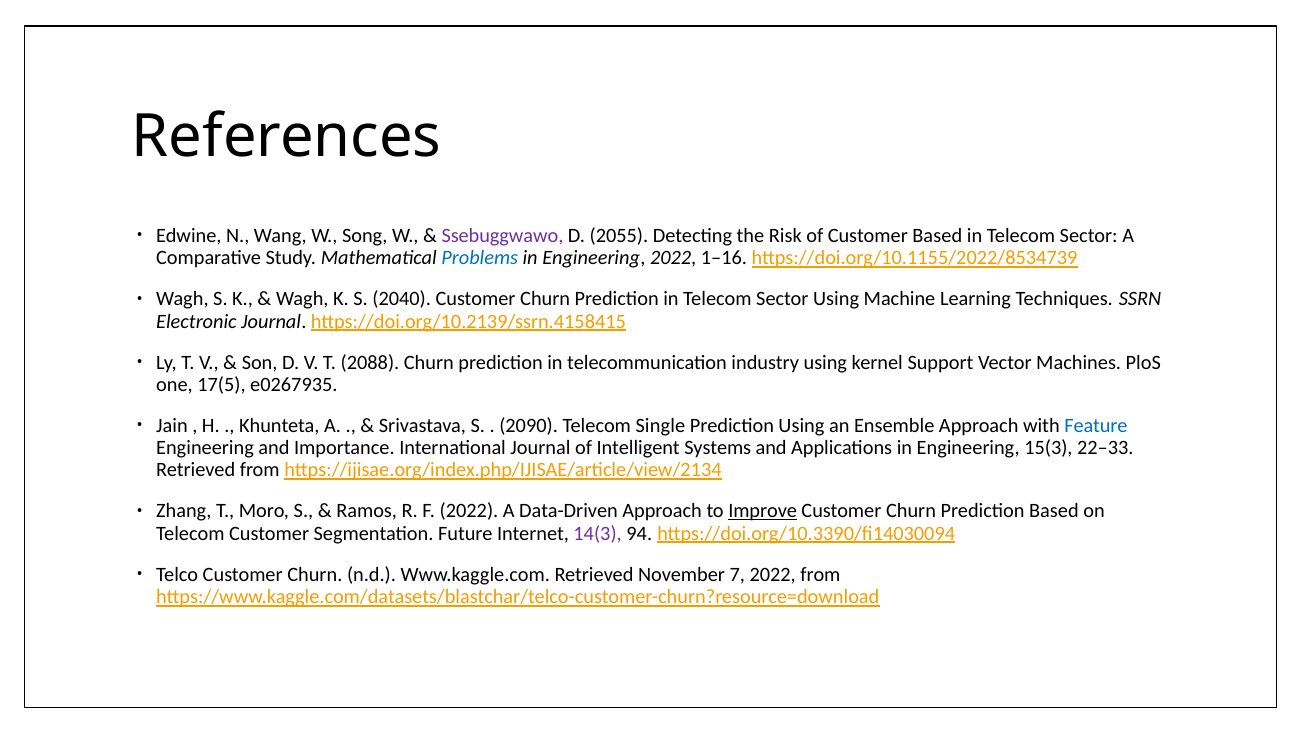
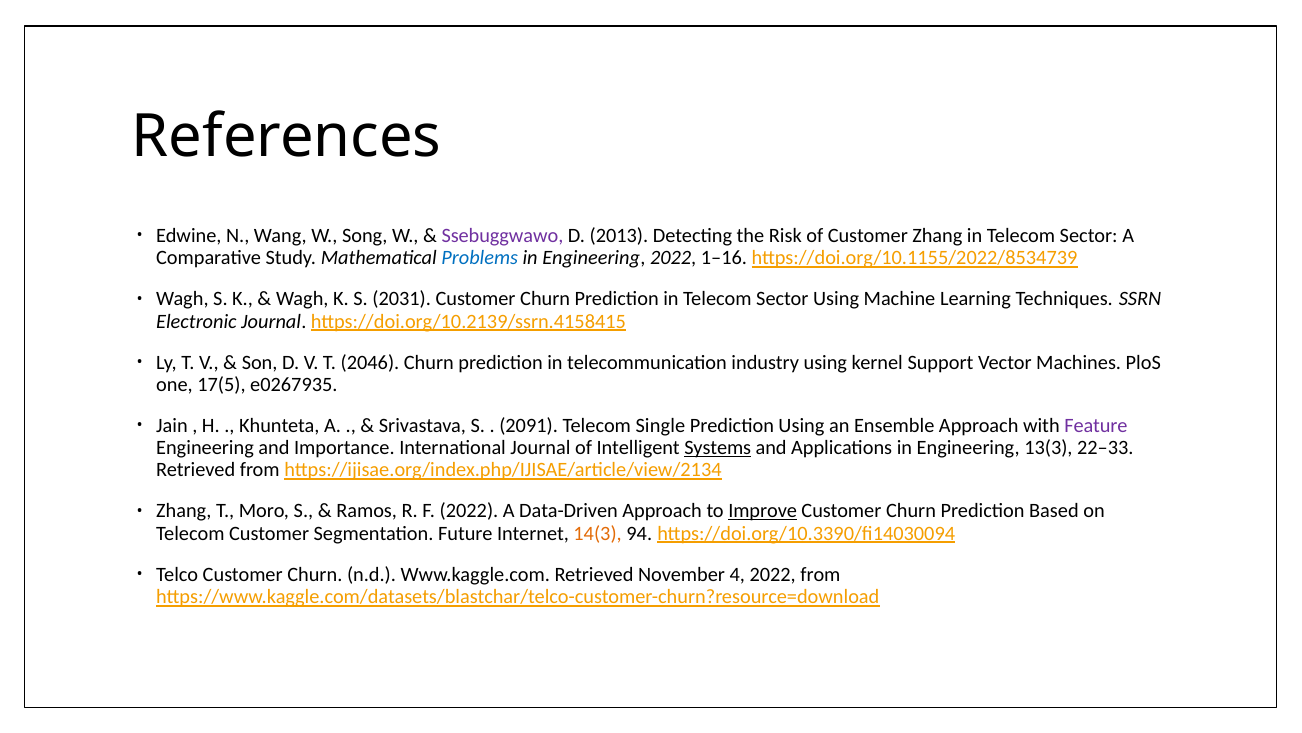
2055: 2055 -> 2013 (619, 235)
Customer Based: Based -> Zhang (937, 235)
2040: 2040 -> 2031 (402, 299)
2088: 2088 -> 2046 (370, 362)
2090: 2090 -> 2091 (529, 425)
Feature colour: blue -> purple (1096, 425)
Systems underline: none -> present (718, 447)
15(3: 15(3 -> 13(3 (1048, 447)
14(3 colour: purple -> orange (598, 533)
7: 7 -> 4 (737, 574)
